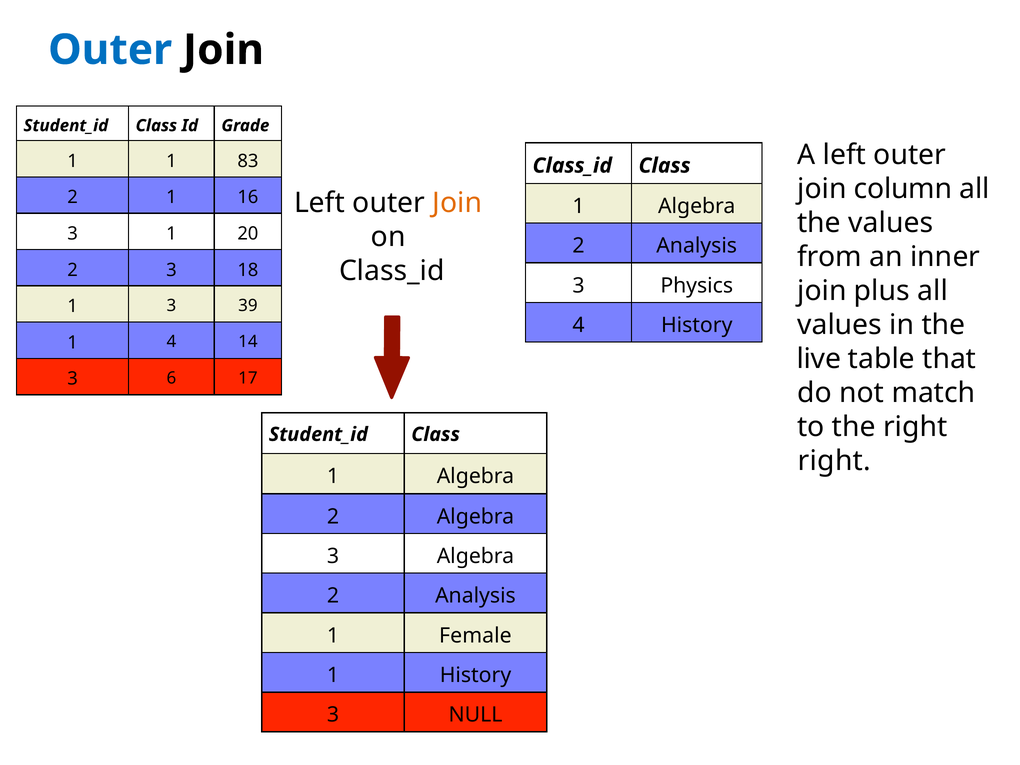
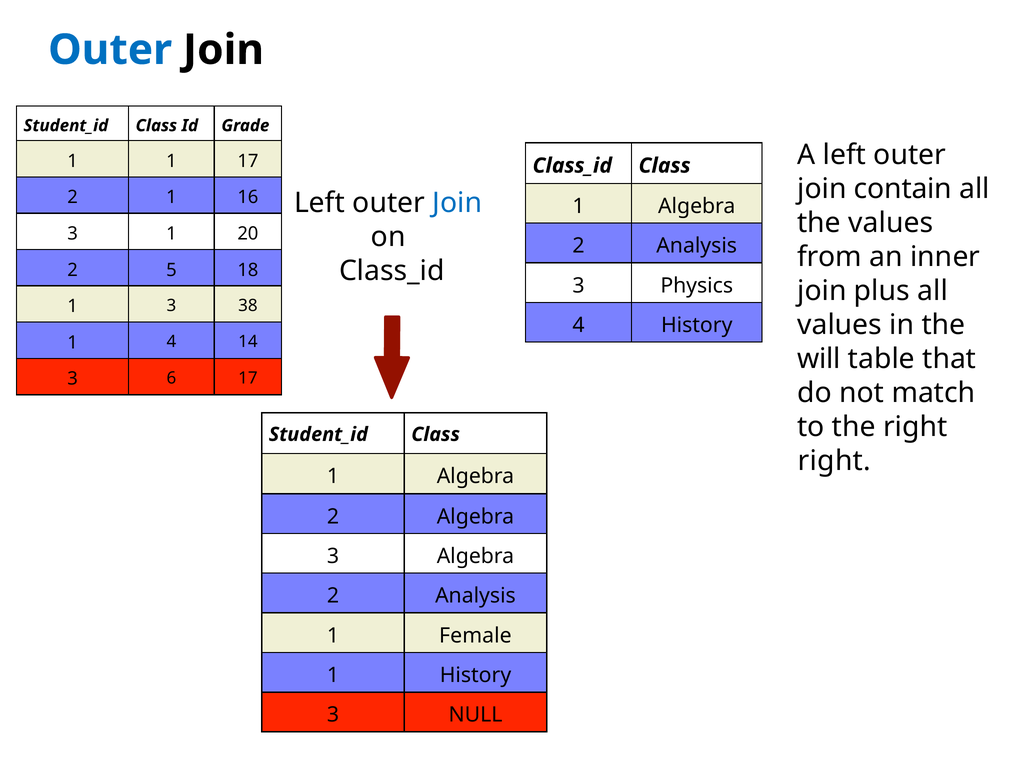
1 83: 83 -> 17 (248, 161)
column: column -> contain (903, 189)
Join colour: orange -> blue (457, 203)
2 3: 3 -> 5 (171, 270)
39: 39 -> 38 (248, 305)
live: live -> will (819, 359)
